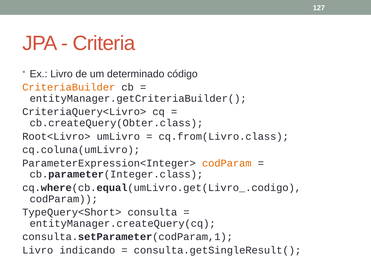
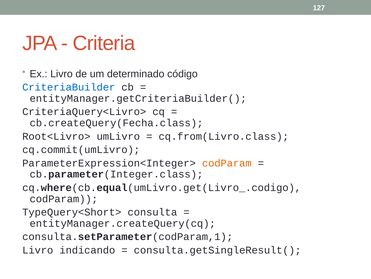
CriteriaBuilder colour: orange -> blue (69, 87)
cb.createQuery(Obter.class: cb.createQuery(Obter.class -> cb.createQuery(Fecha.class (116, 123)
cq.coluna(umLivro: cq.coluna(umLivro -> cq.commit(umLivro (81, 149)
